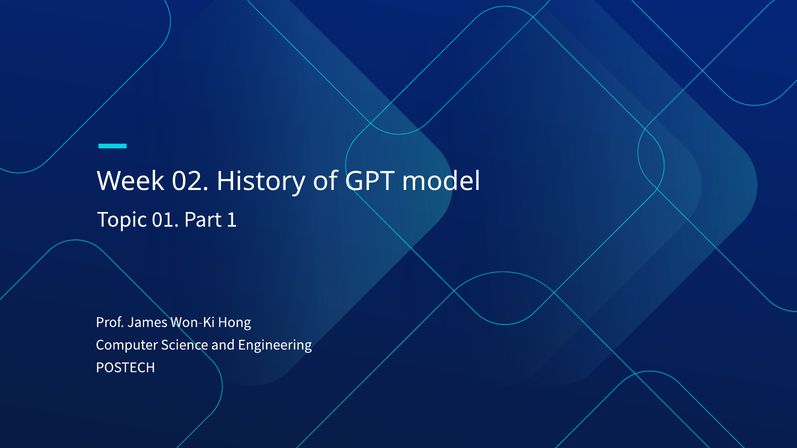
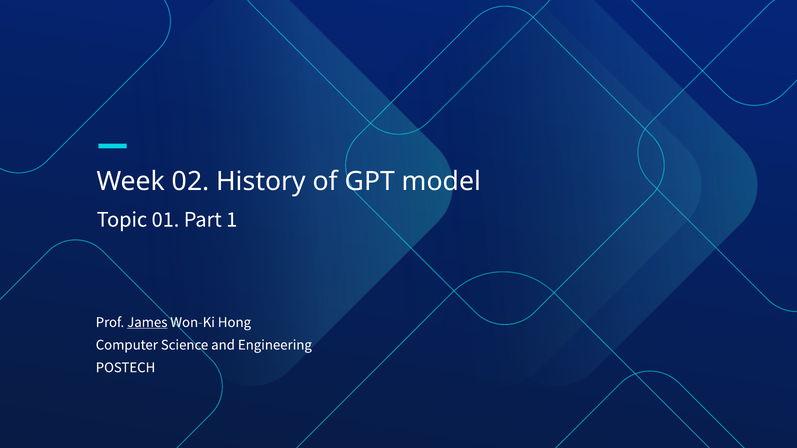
James underline: none -> present (147, 323)
